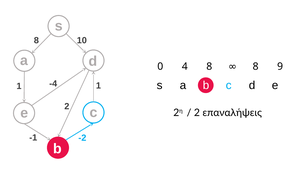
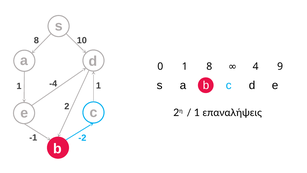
0 4: 4 -> 1 (185, 66)
8: 8 -> 4 (256, 66)
2: 2 -> 1 (197, 112)
